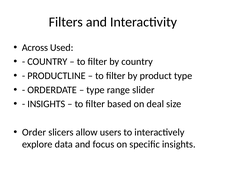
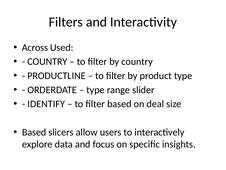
INSIGHTS: INSIGHTS -> IDENTIFY (46, 104)
Order: Order -> Based (34, 132)
